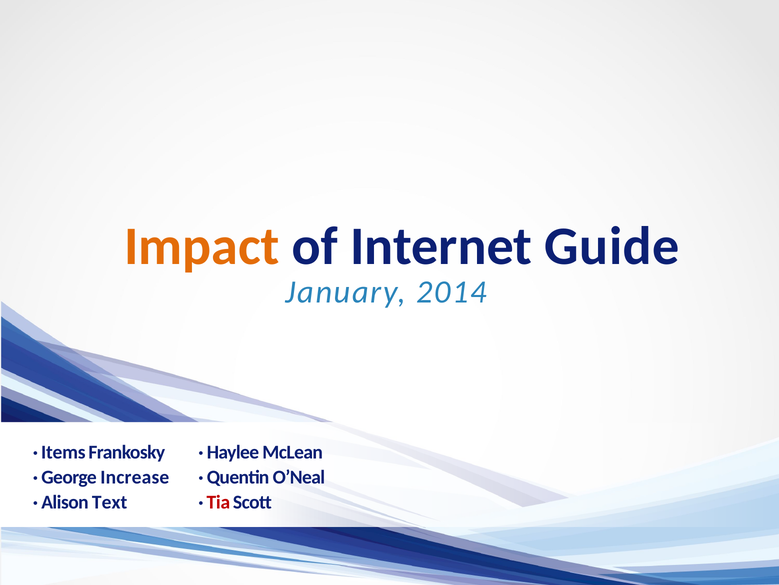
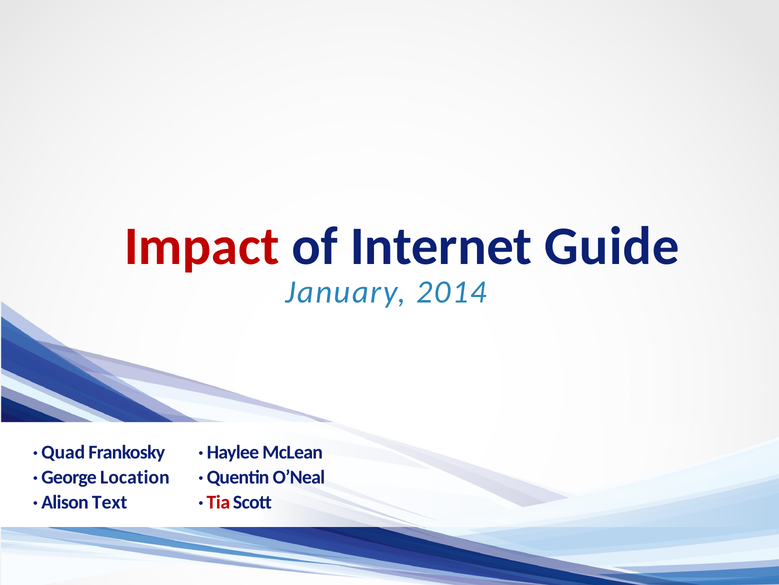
Impact colour: orange -> red (202, 246)
Items: Items -> Quad (63, 452)
Increase: Increase -> Location (135, 477)
